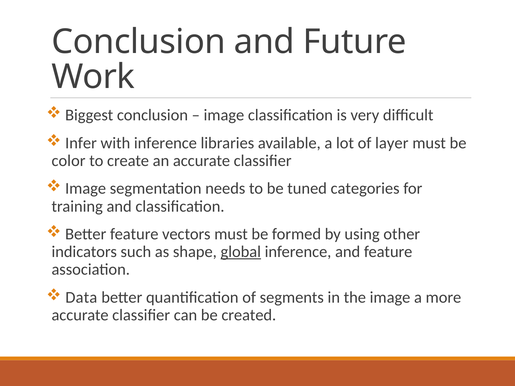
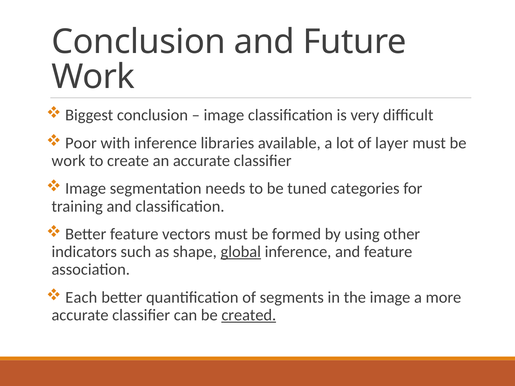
Infer: Infer -> Poor (81, 143)
color: color -> work (68, 161)
Data: Data -> Each (81, 297)
created underline: none -> present (249, 315)
